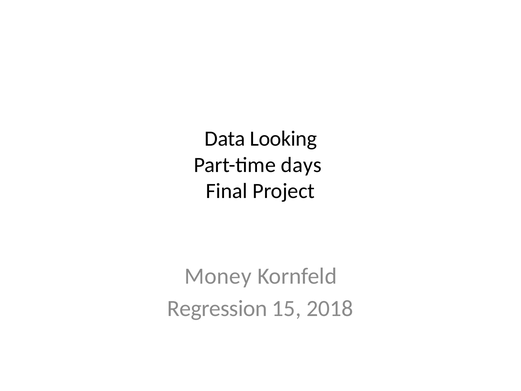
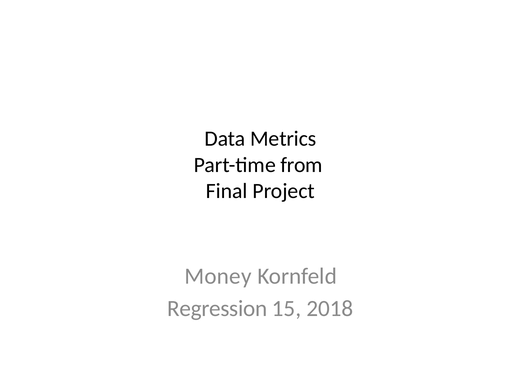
Looking: Looking -> Metrics (283, 139)
days: days -> from (302, 165)
